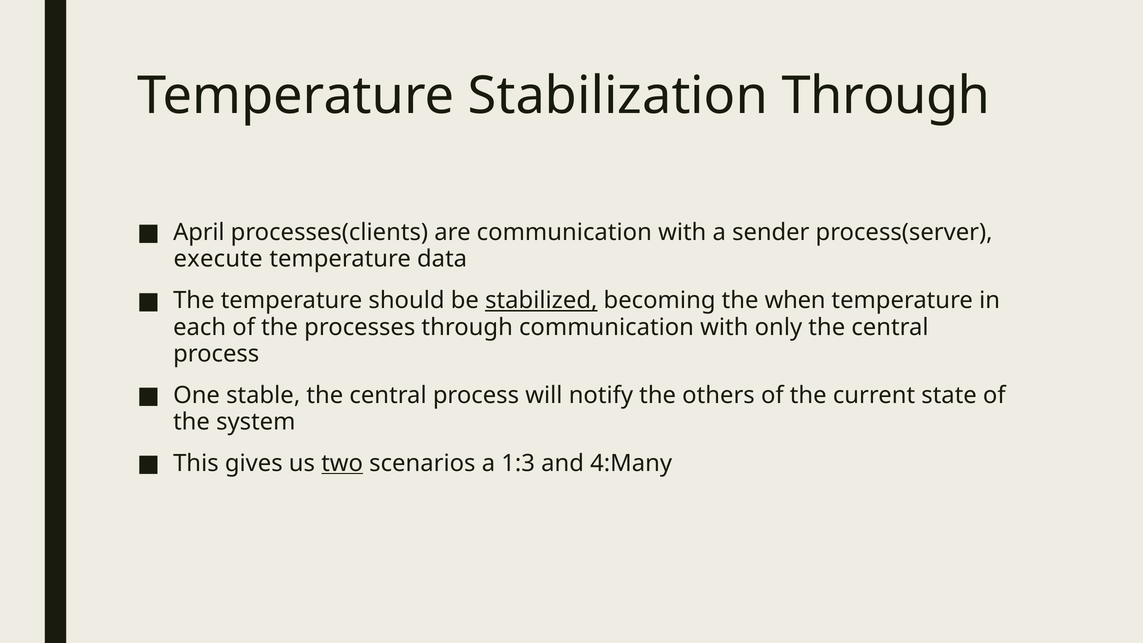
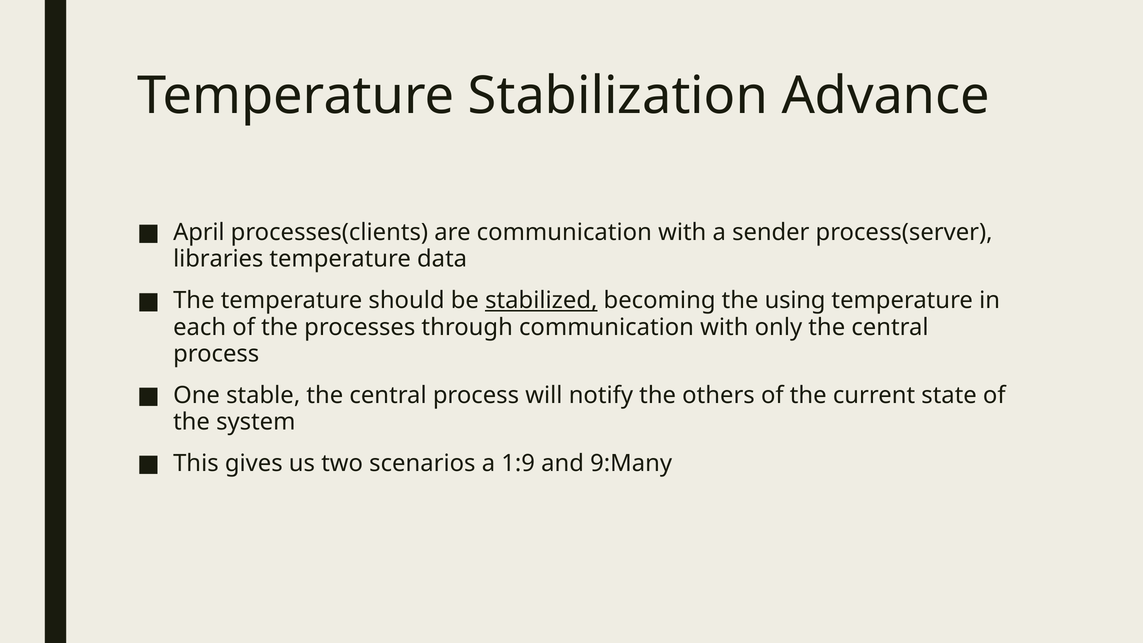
Stabilization Through: Through -> Advance (886, 96)
execute: execute -> libraries (218, 259)
when: when -> using (795, 300)
two underline: present -> none (342, 463)
1:3: 1:3 -> 1:9 (518, 463)
4:Many: 4:Many -> 9:Many (631, 463)
